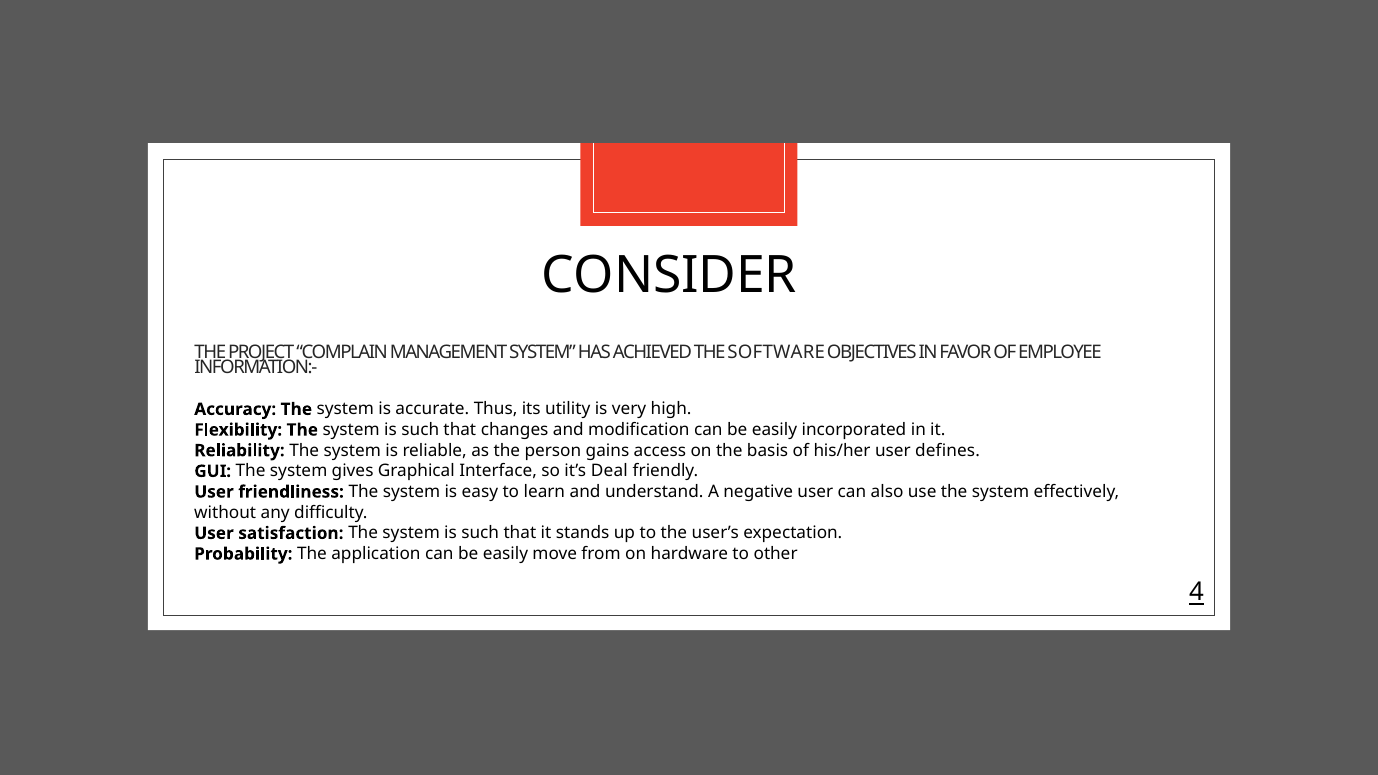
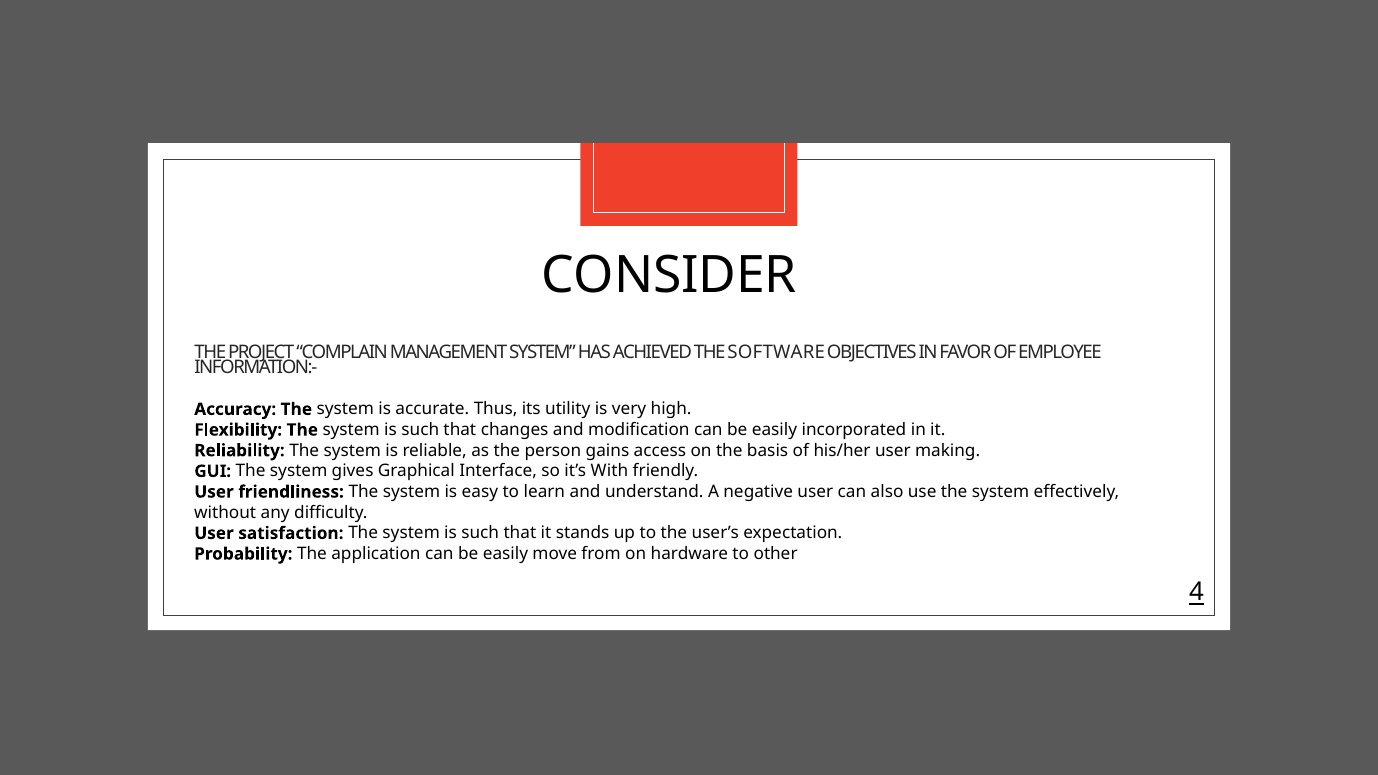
defines: defines -> making (948, 451)
Deal: Deal -> With (609, 471)
